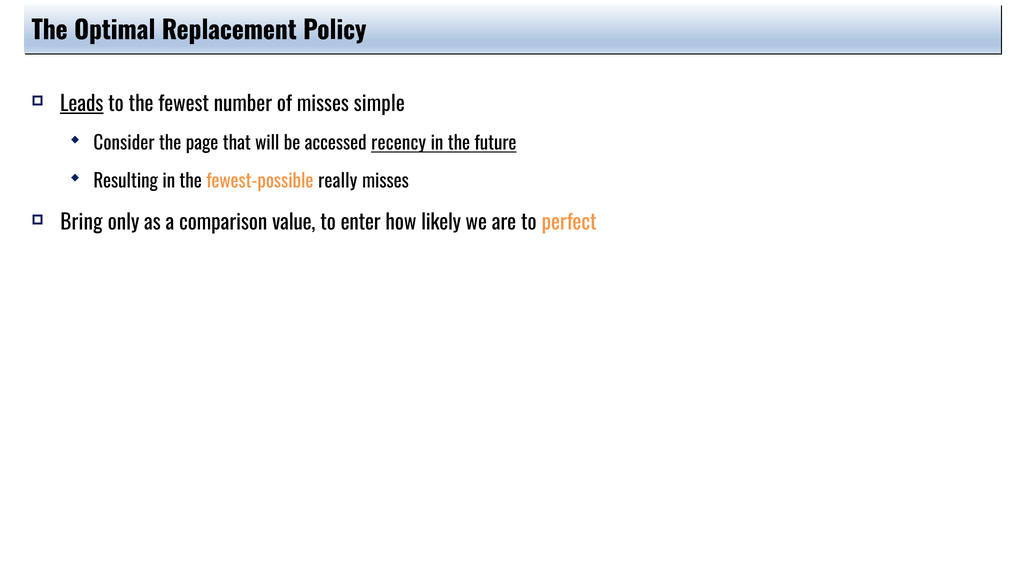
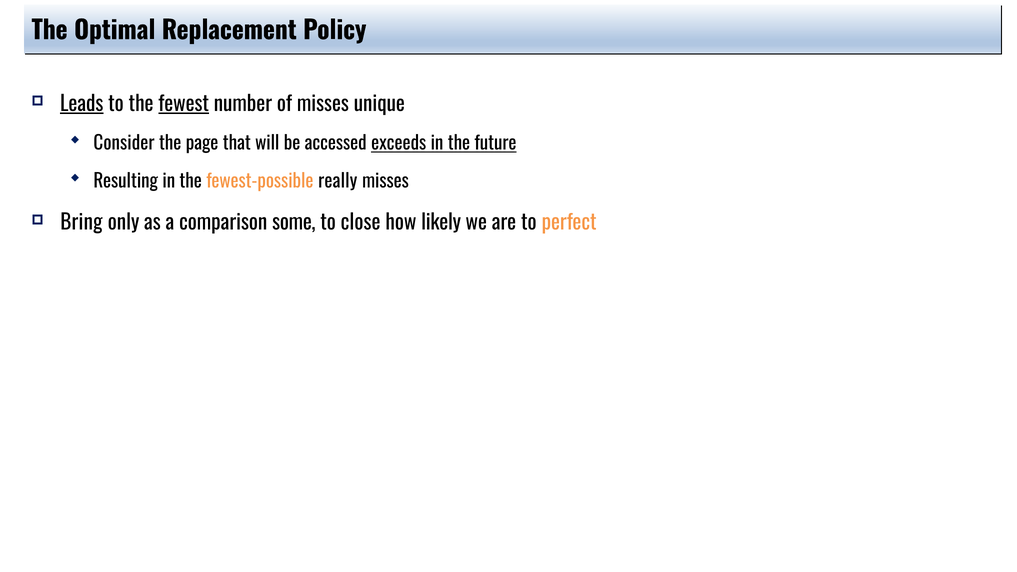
fewest underline: none -> present (184, 104)
simple: simple -> unique (379, 104)
recency: recency -> exceeds (399, 143)
value: value -> some (294, 223)
enter: enter -> close (361, 223)
